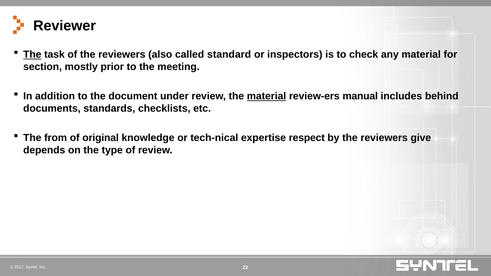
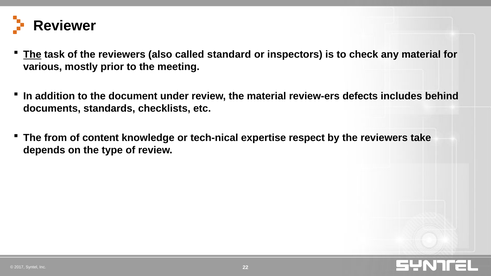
section: section -> various (43, 67)
material underline: present -> none (267, 96)
manual: manual -> defects (360, 96)
original: original -> content (101, 138)
give: give -> take (421, 138)
